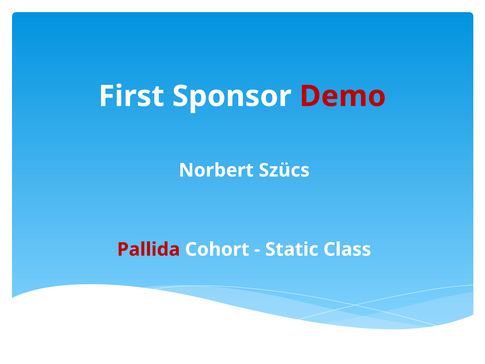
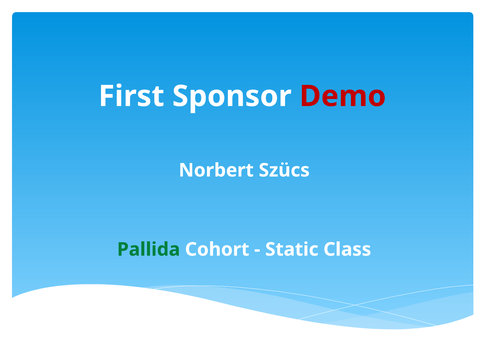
Pallida colour: red -> green (149, 249)
